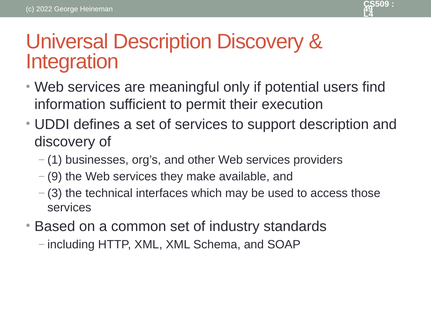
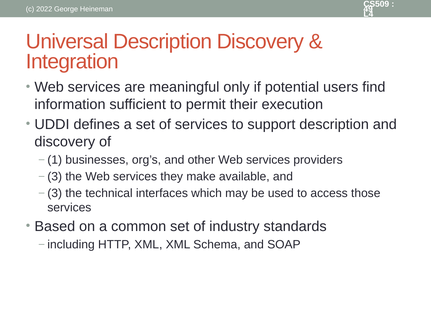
9: 9 -> 3 (55, 177)
